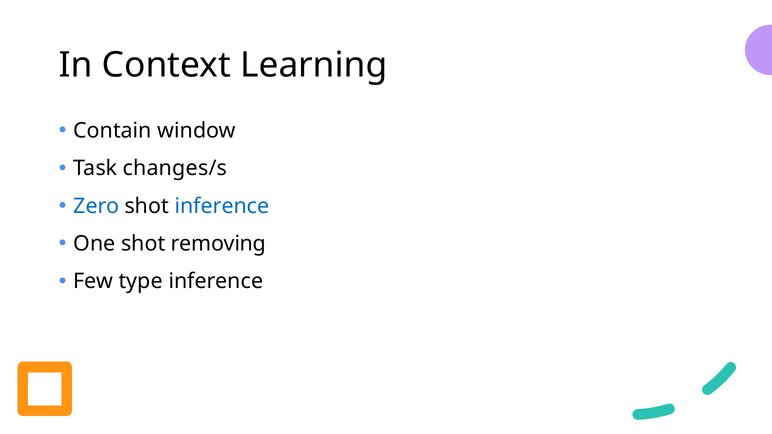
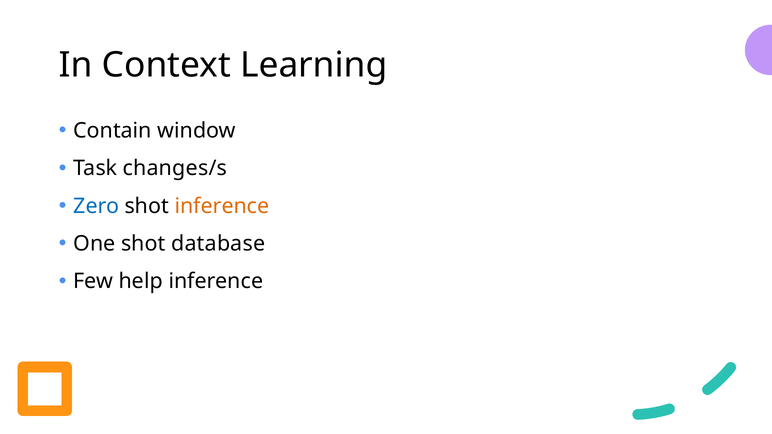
inference colour: blue -> orange (222, 206)
removing: removing -> database (218, 244)
type: type -> help (141, 282)
